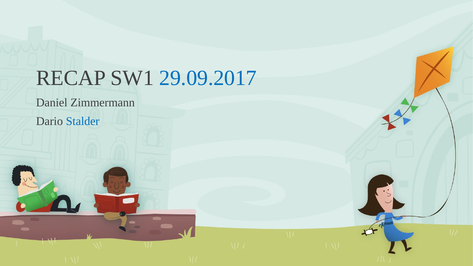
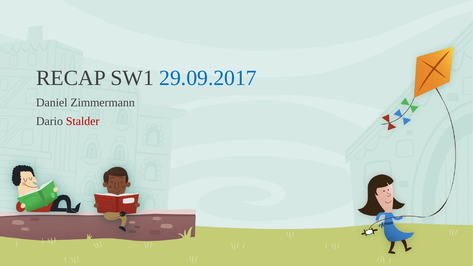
Stalder colour: blue -> red (83, 121)
